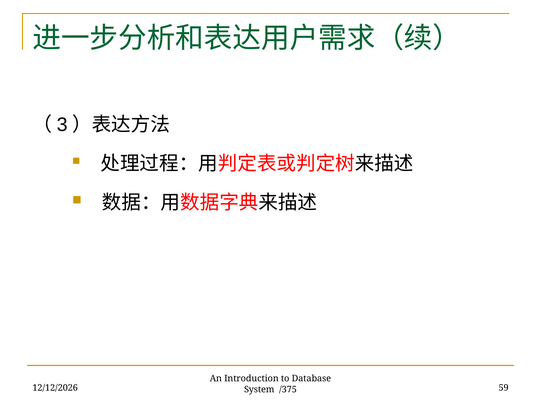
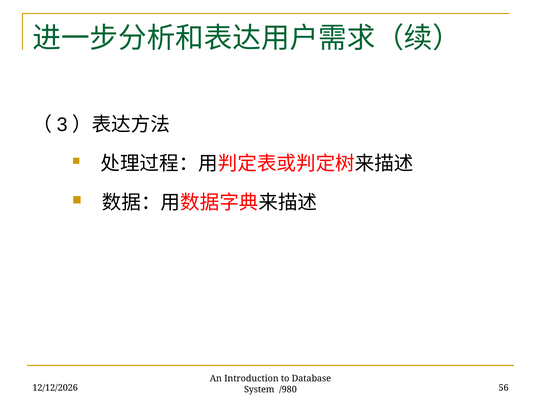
59: 59 -> 56 (504, 387)
/375: /375 -> /980 (288, 389)
